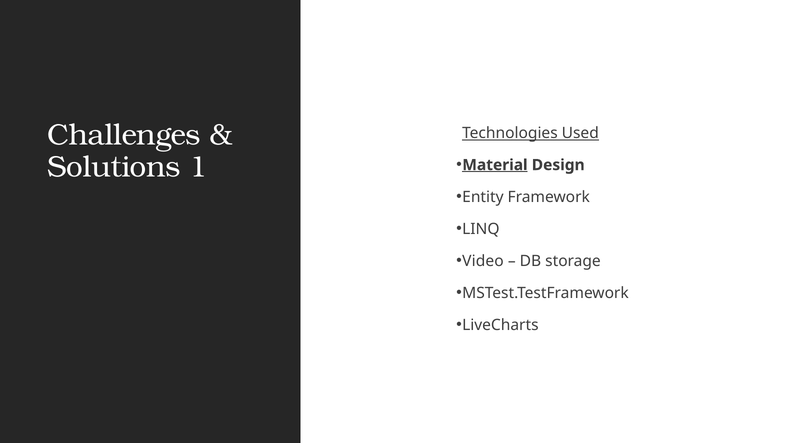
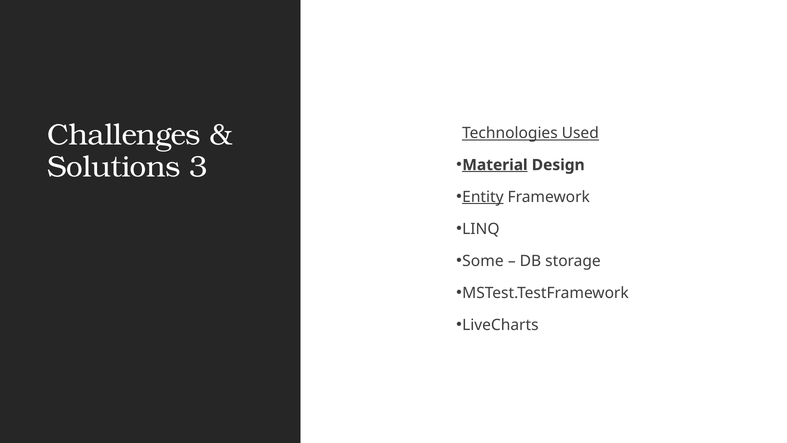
1: 1 -> 3 (198, 167)
Entity underline: none -> present (483, 197)
Video: Video -> Some (483, 261)
